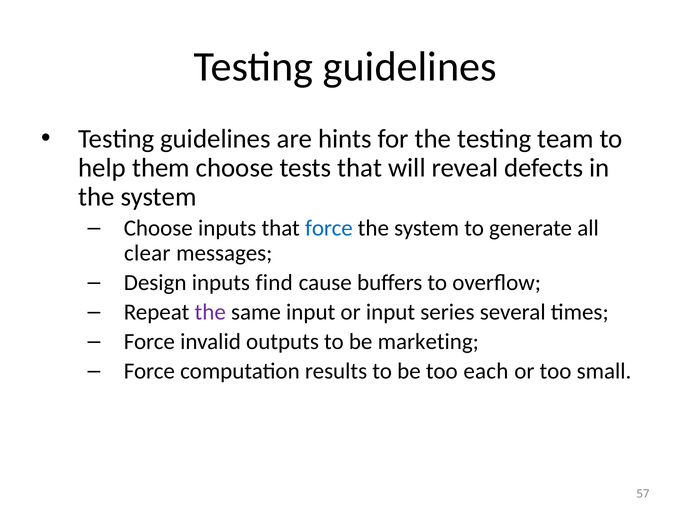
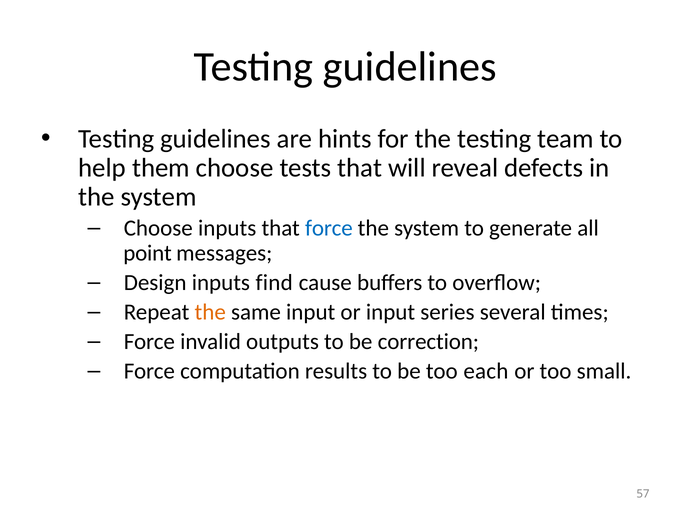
clear: clear -> point (148, 253)
the colour: purple -> orange (210, 312)
marketing: marketing -> correction (428, 342)
